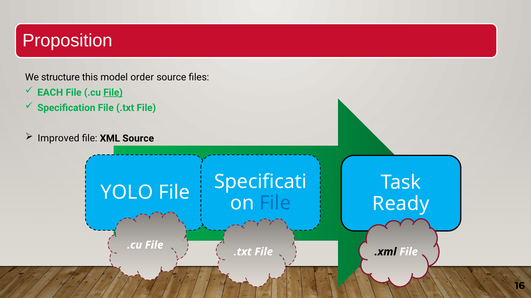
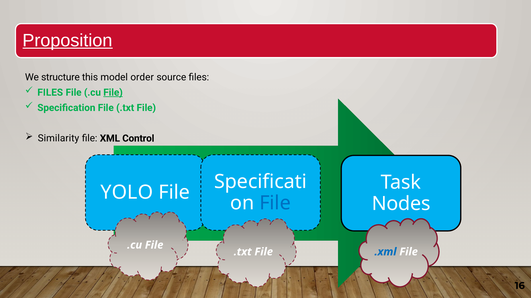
Proposition underline: none -> present (68, 41)
EACH: EACH -> FILES (50, 93)
Improved: Improved -> Similarity (59, 139)
XML Source: Source -> Control (138, 139)
Ready: Ready -> Nodes (401, 204)
.xml colour: black -> blue (386, 252)
